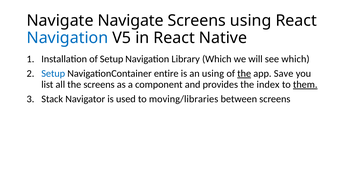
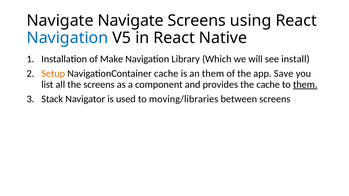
of Setup: Setup -> Make (112, 59)
see which: which -> install (295, 59)
Setup colour: blue -> orange (53, 74)
NavigationContainer entire: entire -> cache (166, 74)
an using: using -> them (213, 74)
the underline: present -> none (244, 74)
the index: index -> cache (268, 85)
